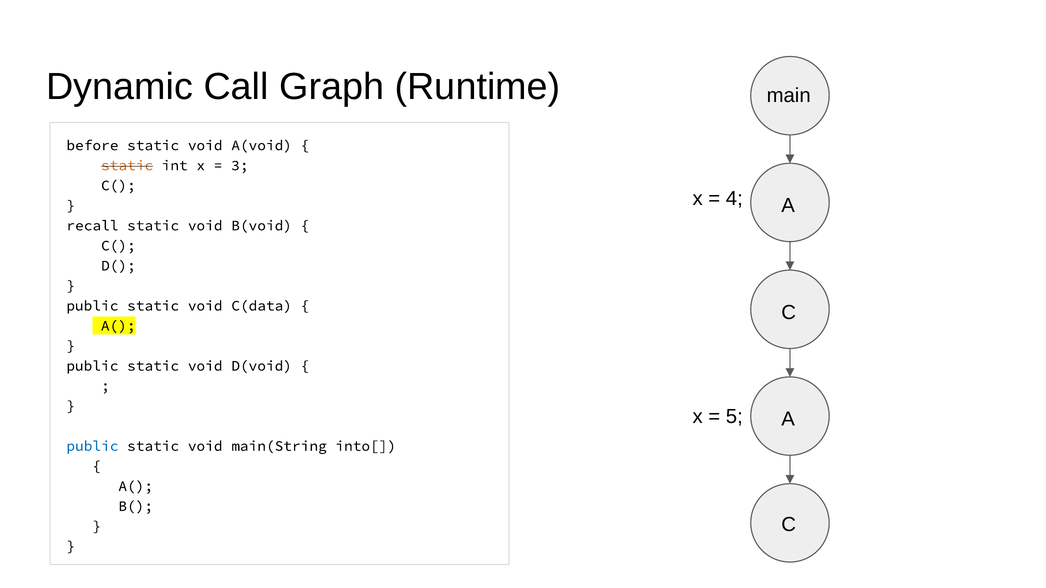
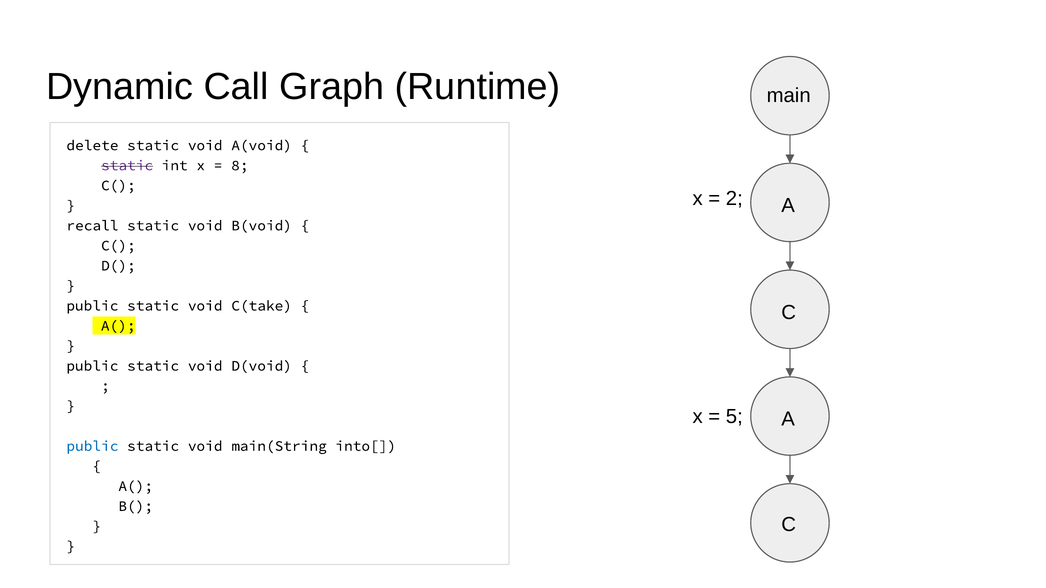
before: before -> delete (92, 145)
static colour: orange -> purple (127, 166)
3: 3 -> 8 (240, 166)
4: 4 -> 2 (734, 199)
C(data: C(data -> C(take (262, 306)
